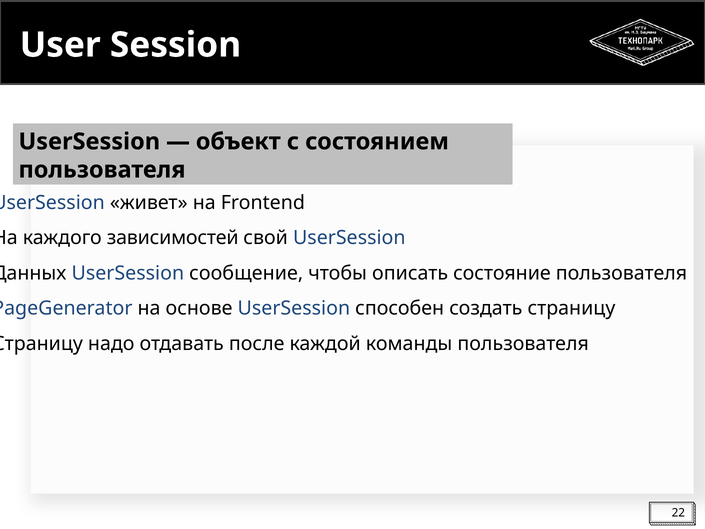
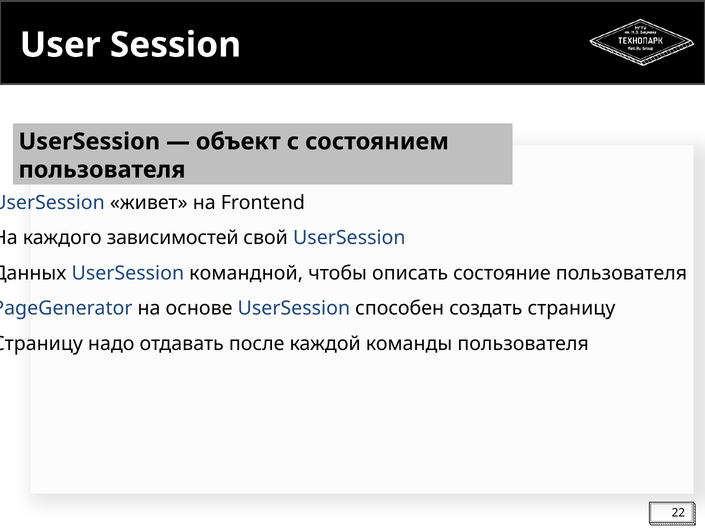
сообщение: сообщение -> командной (246, 273)
